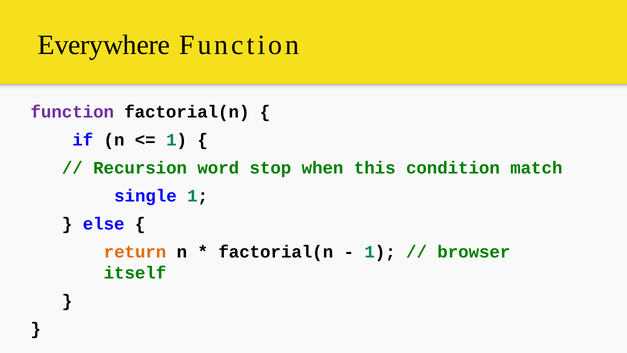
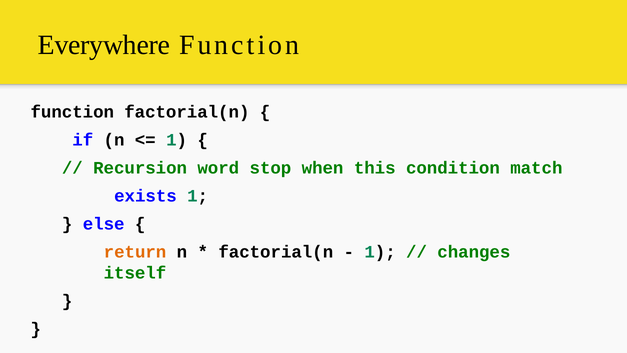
function colour: purple -> black (72, 112)
single: single -> exists (145, 196)
browser: browser -> changes (474, 252)
